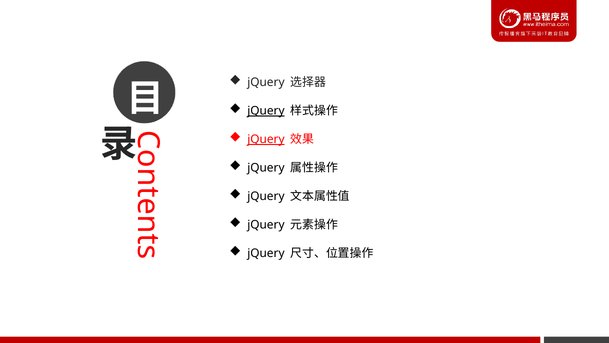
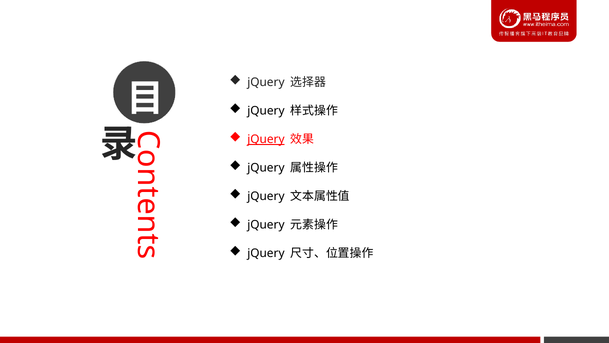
jQuery underline: present -> none (266, 111)
